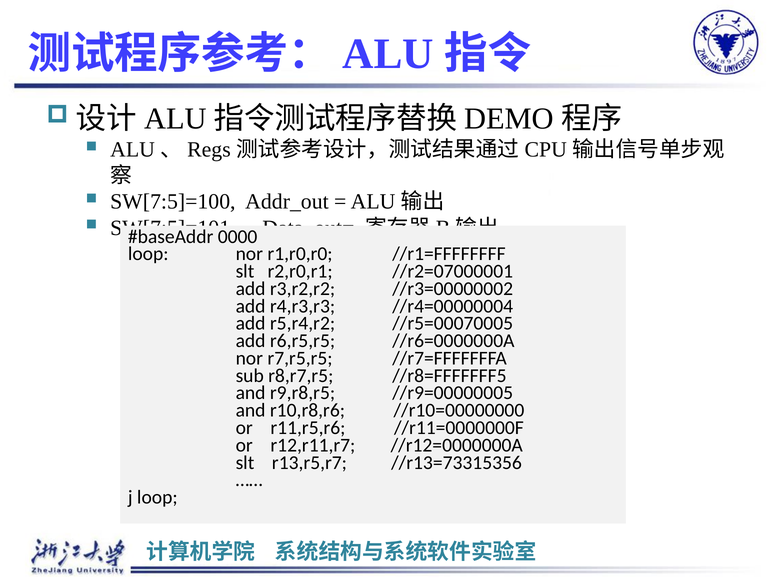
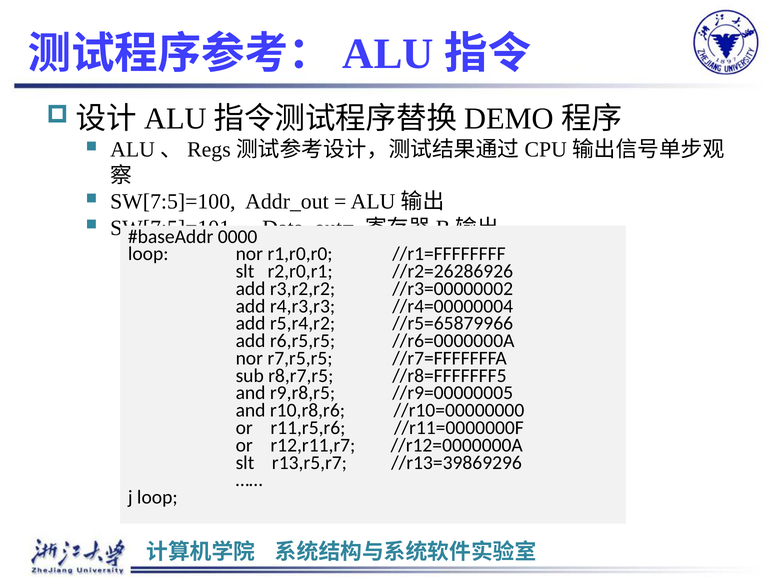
//r2=07000001: //r2=07000001 -> //r2=26286926 (453, 272)
//r5=00070005: //r5=00070005 -> //r5=65879966 (453, 324)
//r13=73315356: //r13=73315356 -> //r13=39869296 (457, 463)
